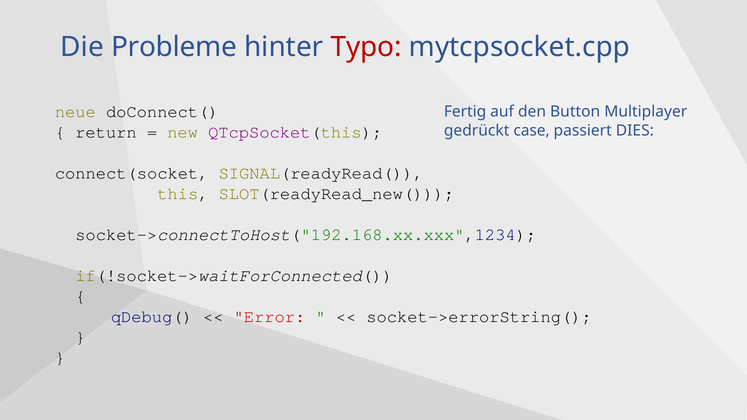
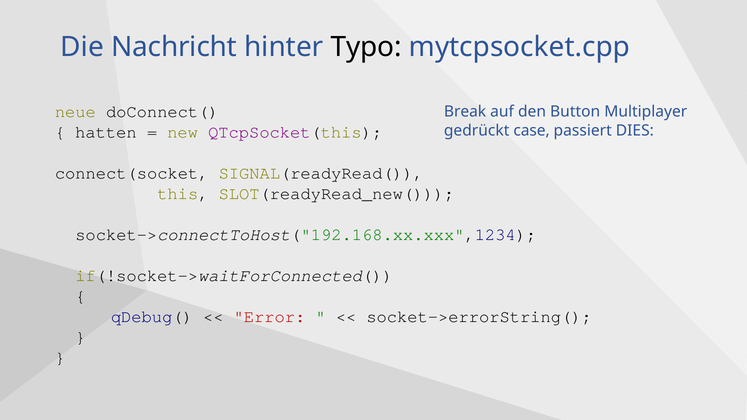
Probleme: Probleme -> Nachricht (174, 47)
Typo colour: red -> black (366, 47)
Fertig: Fertig -> Break (465, 112)
return: return -> hatten (106, 132)
